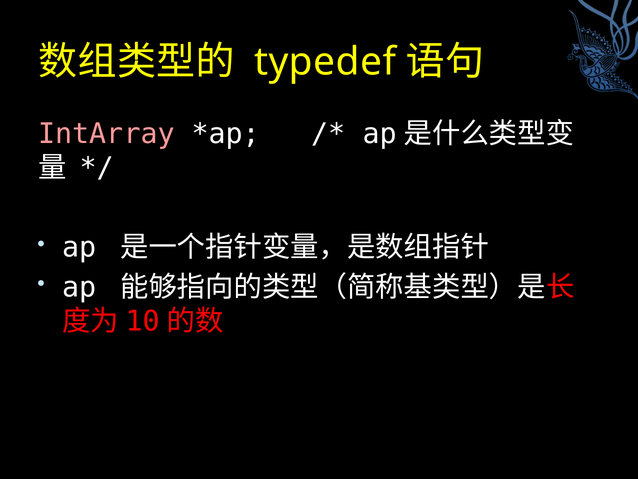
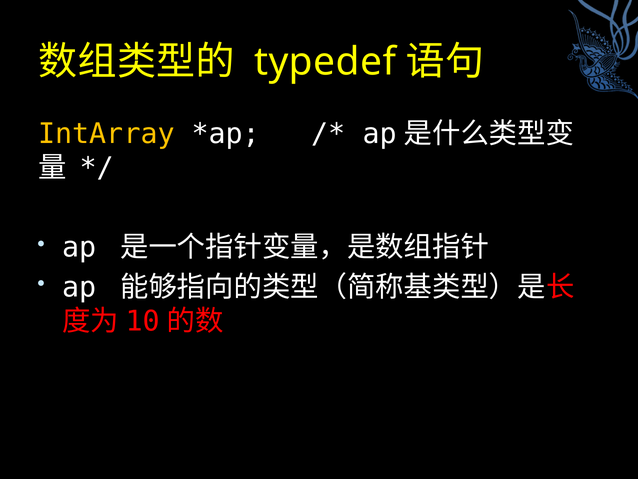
IntArray colour: pink -> yellow (106, 134)
